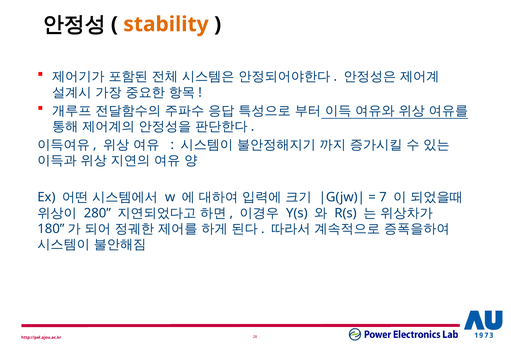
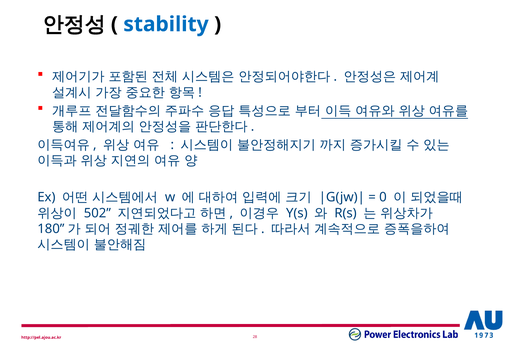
stability colour: orange -> blue (166, 24)
7: 7 -> 0 (383, 197)
280: 280 -> 502 (97, 213)
